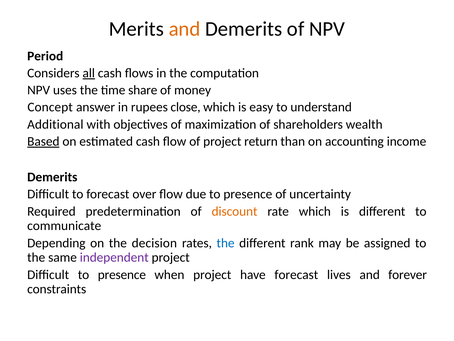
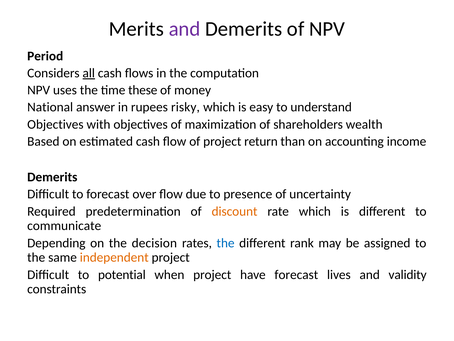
and colour: orange -> purple (185, 29)
share: share -> these (143, 90)
Concept: Concept -> National (50, 107)
close: close -> risky (185, 107)
Additional: Additional -> Objectives (55, 124)
Based underline: present -> none (43, 141)
independent colour: purple -> orange (114, 257)
Difficult to presence: presence -> potential (122, 274)
forever: forever -> validity (408, 274)
